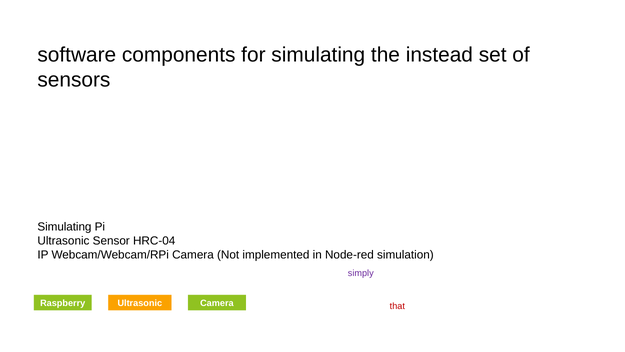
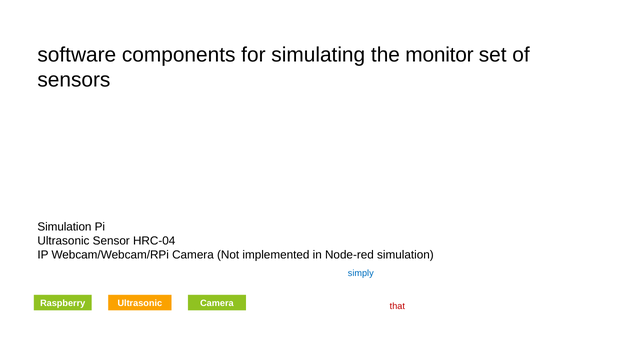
instead: instead -> monitor (439, 55)
Simulating: Simulating -> Simulation (64, 227)
simply colour: purple -> blue (361, 273)
